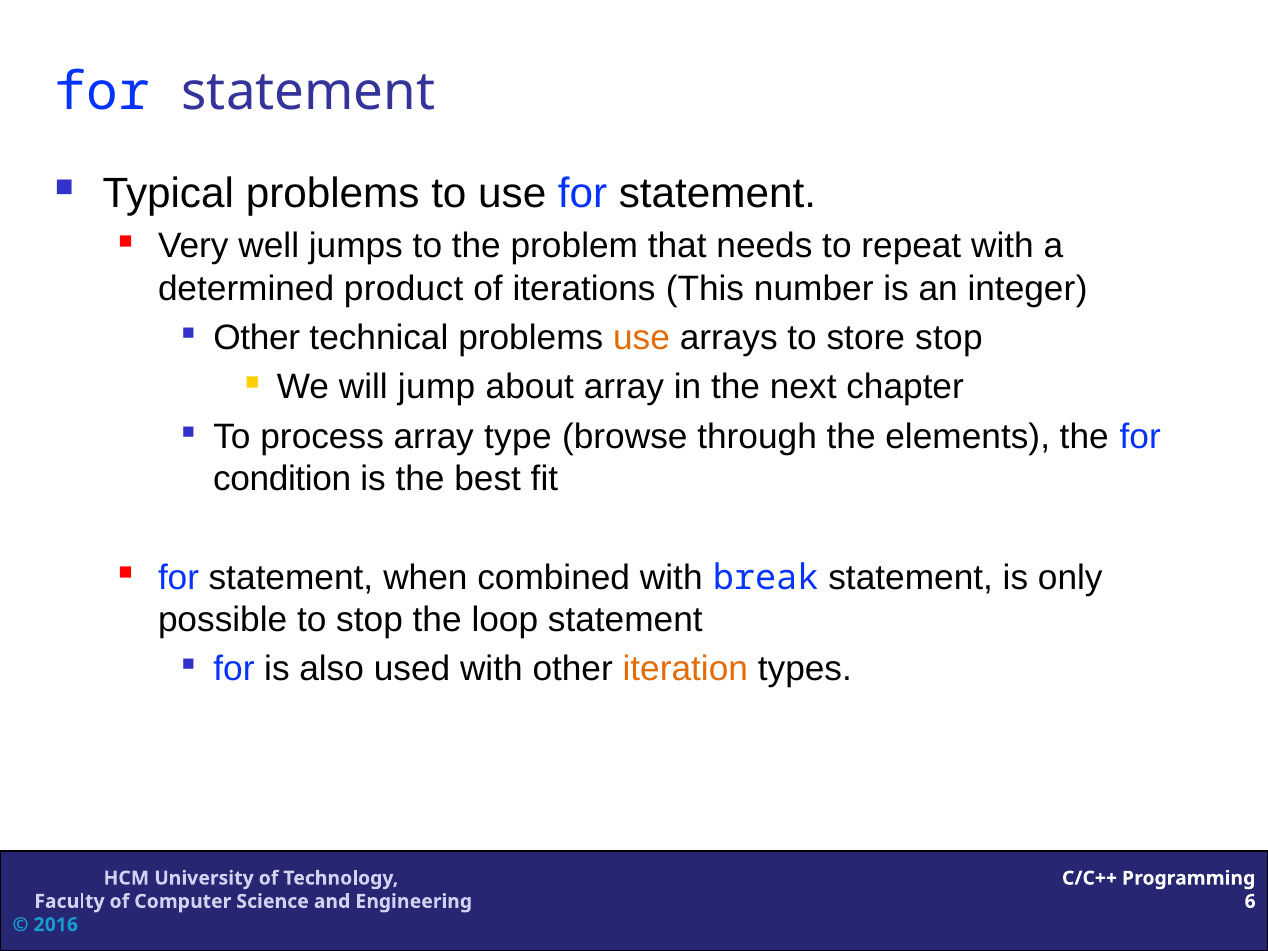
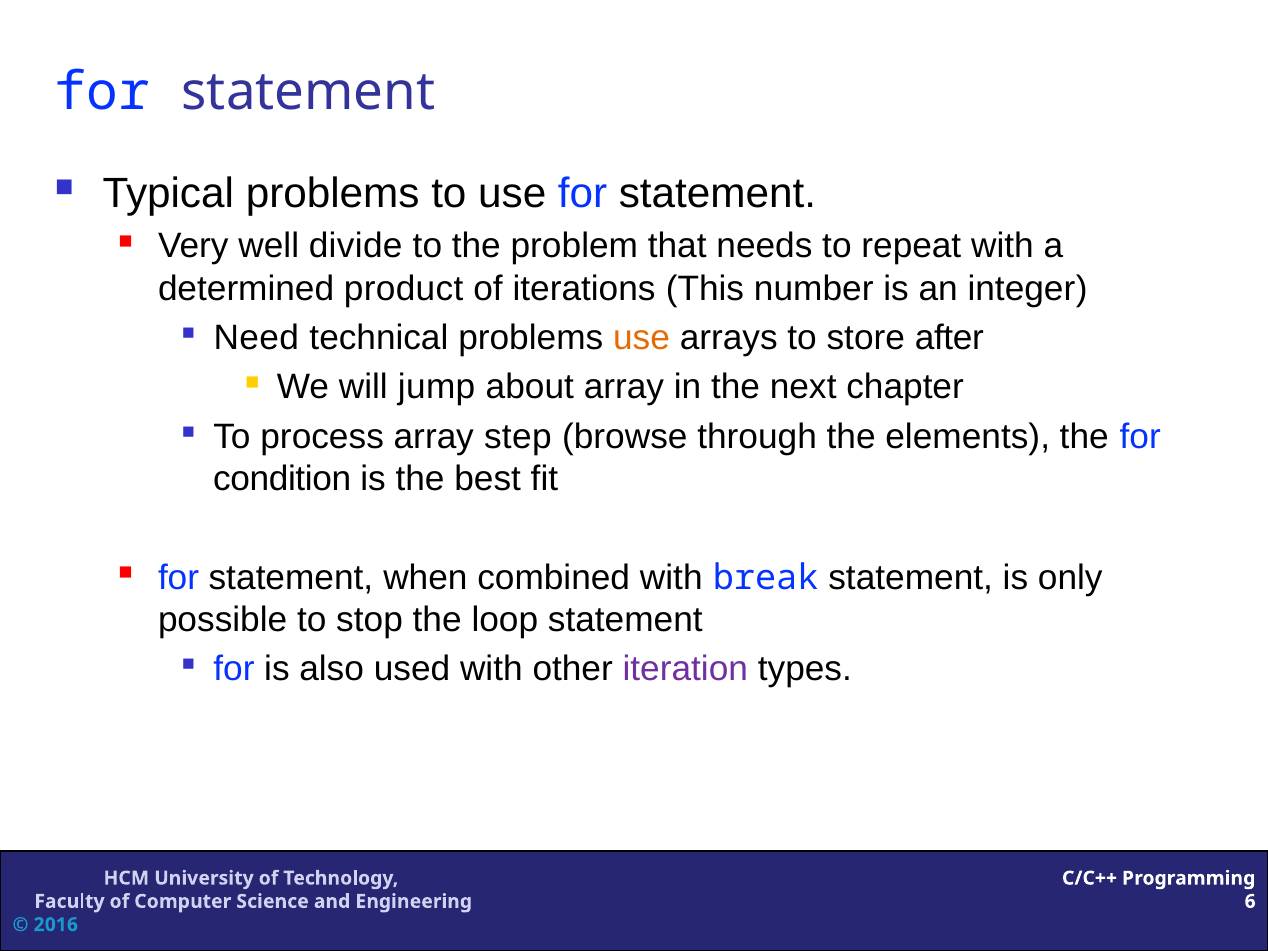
jumps: jumps -> divide (356, 246)
Other: Other -> Need (256, 338)
store stop: stop -> after (949, 338)
type: type -> step (518, 436)
iteration colour: orange -> purple (685, 669)
